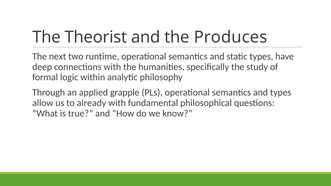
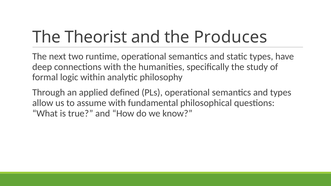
grapple: grapple -> defined (125, 93)
already: already -> assume (92, 103)
